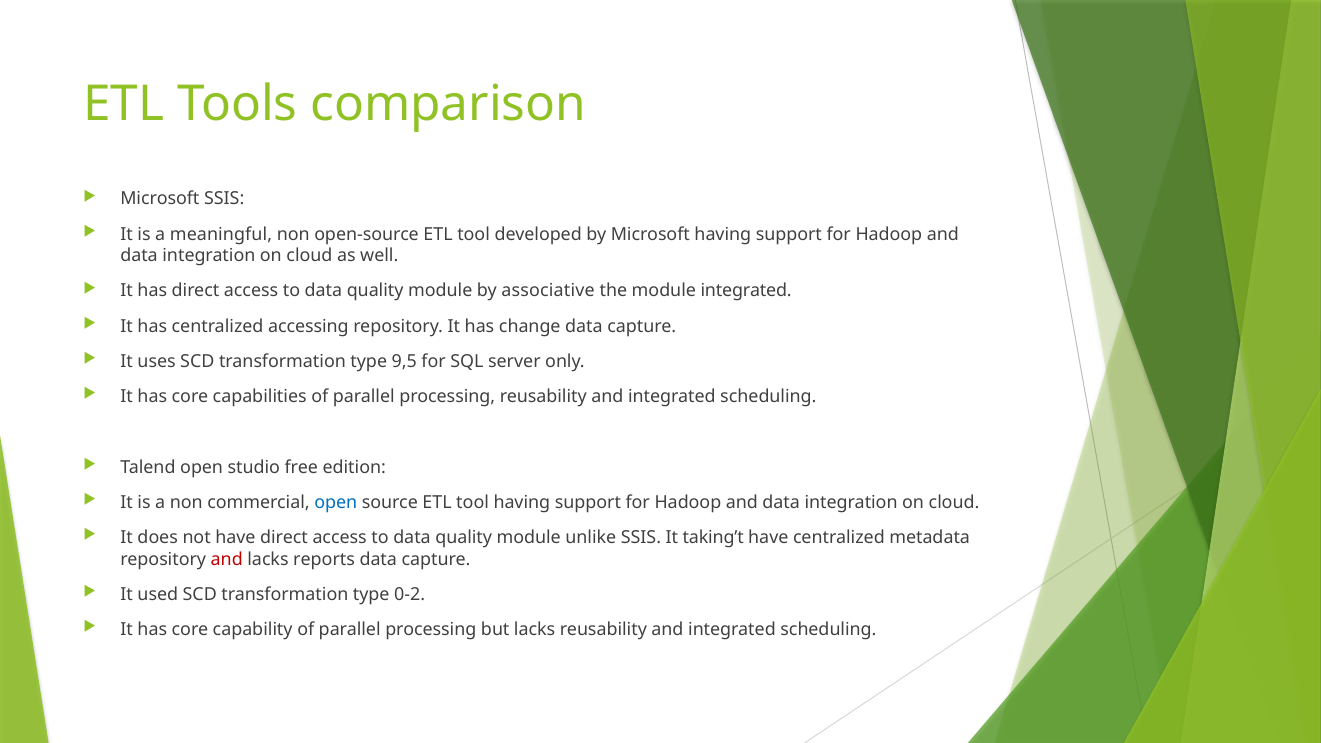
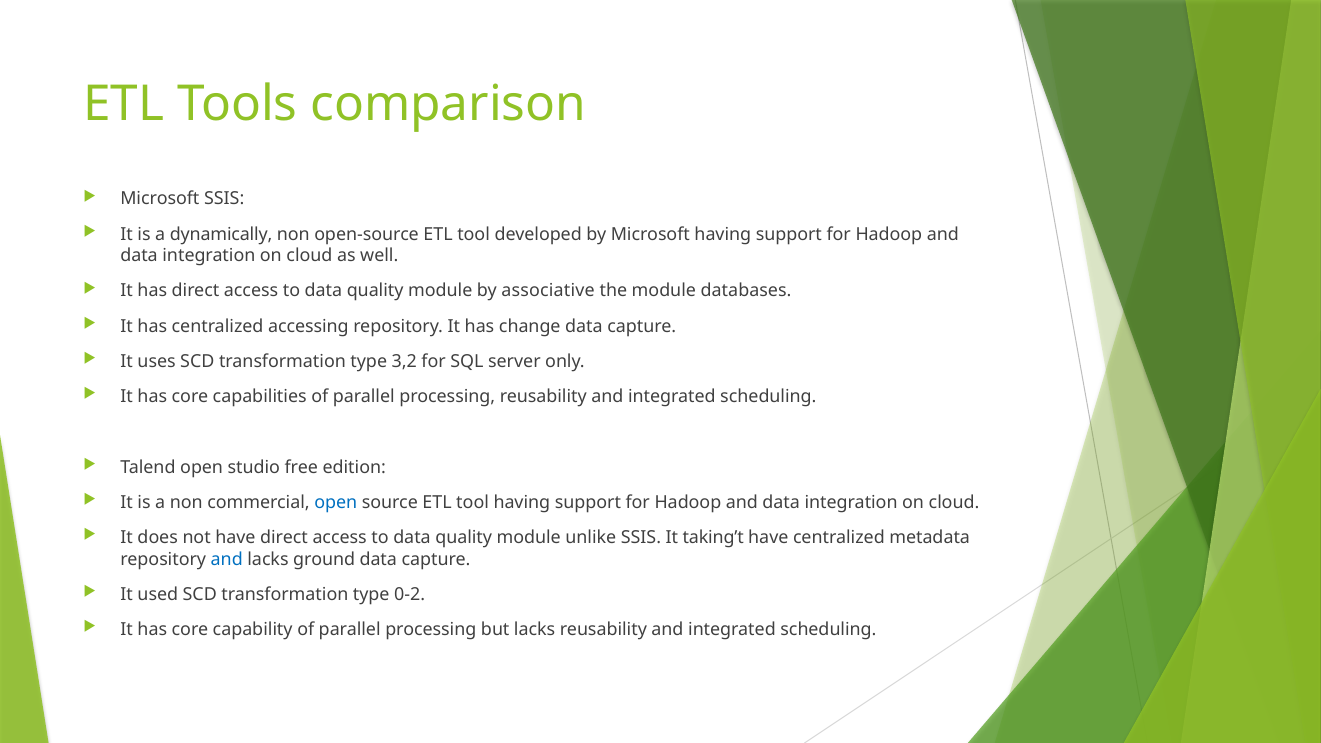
meaningful: meaningful -> dynamically (221, 234)
module integrated: integrated -> databases (746, 291)
9,5: 9,5 -> 3,2 (404, 362)
and colour: red -> blue (227, 559)
reports: reports -> ground (324, 559)
